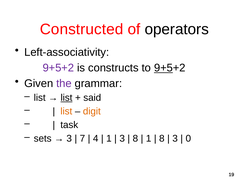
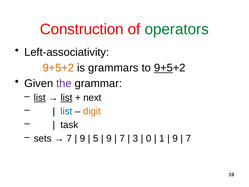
Constructed: Constructed -> Construction (82, 29)
operators colour: black -> green (177, 29)
9+5+2 colour: purple -> orange (58, 68)
constructs: constructs -> grammars (113, 68)
list underline: none -> present (40, 98)
said: said -> next (92, 98)
list colour: orange -> blue (66, 111)
3: 3 -> 7 (69, 138)
7: 7 -> 9 (82, 138)
4: 4 -> 5 (96, 138)
1: 1 -> 9 (109, 138)
3: 3 -> 7 (122, 138)
8: 8 -> 3 (135, 138)
1: 1 -> 0 (149, 138)
8: 8 -> 1 (162, 138)
3: 3 -> 9 (175, 138)
0: 0 -> 7 (188, 138)
